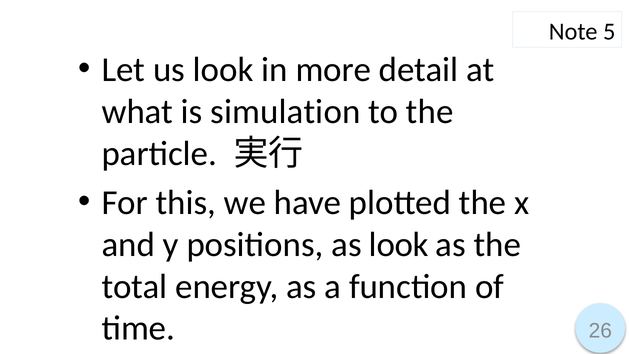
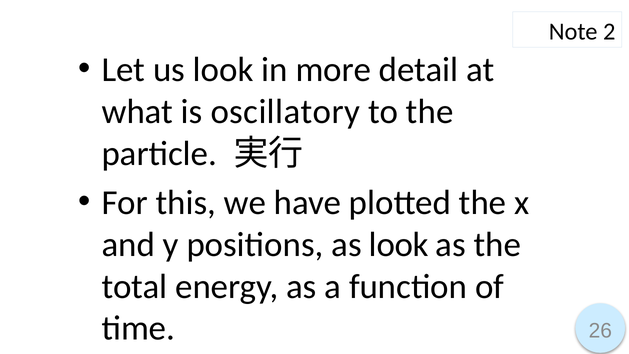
5: 5 -> 2 (609, 31)
simulation: simulation -> oscillatory (285, 112)
